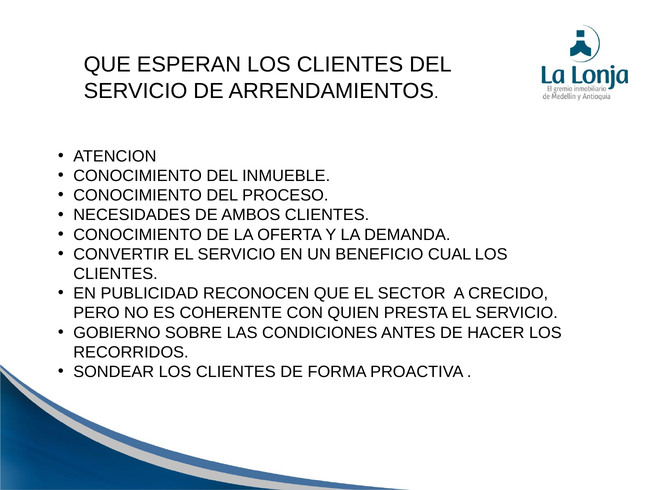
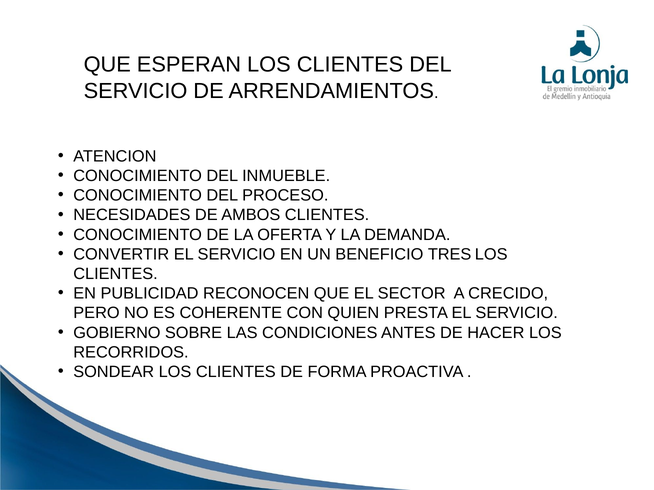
CUAL: CUAL -> TRES (450, 255)
